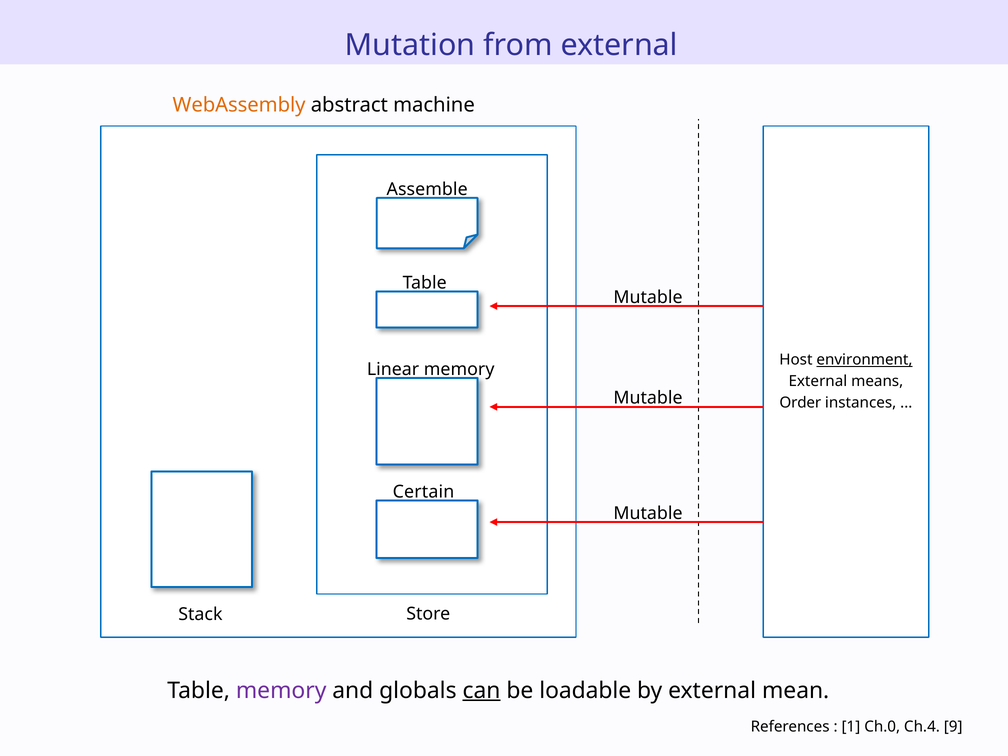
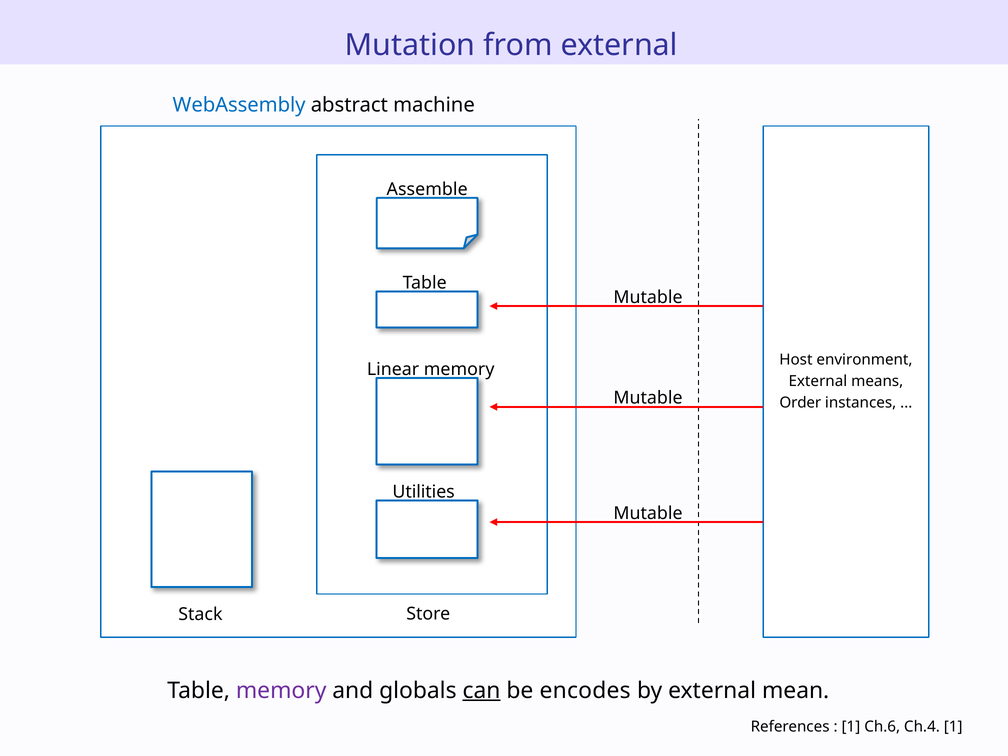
WebAssembly colour: orange -> blue (239, 105)
environment underline: present -> none (864, 360)
Certain: Certain -> Utilities (424, 492)
loadable: loadable -> encodes (585, 690)
Ch.0: Ch.0 -> Ch.6 (882, 727)
Ch.4 9: 9 -> 1 (953, 727)
